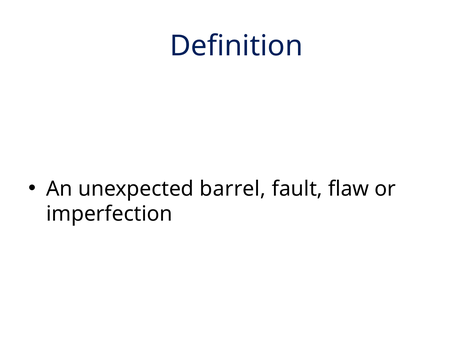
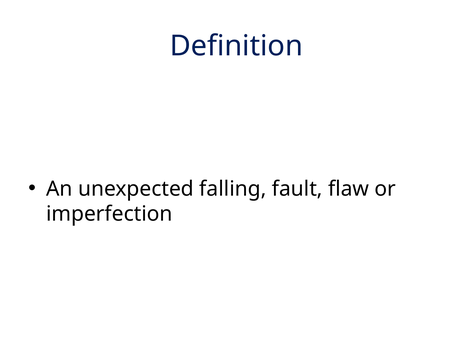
barrel: barrel -> falling (233, 189)
